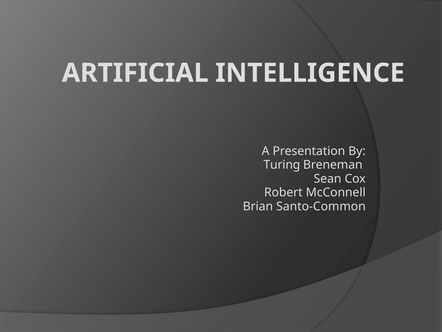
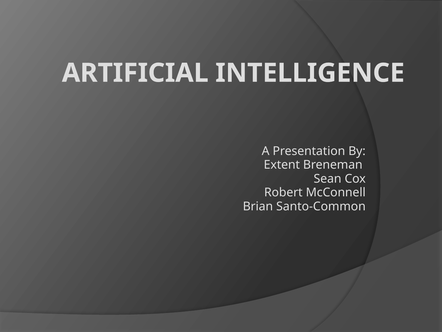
Turing: Turing -> Extent (282, 165)
